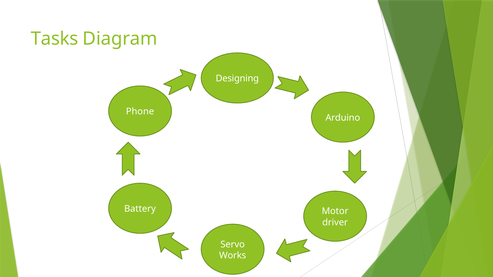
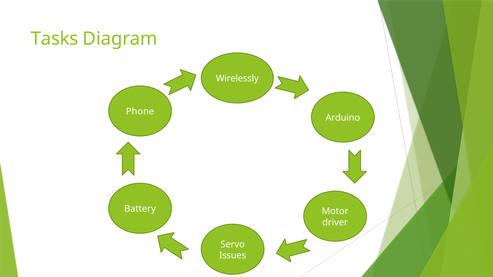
Designing: Designing -> Wirelessly (237, 79)
Works: Works -> Issues (233, 256)
